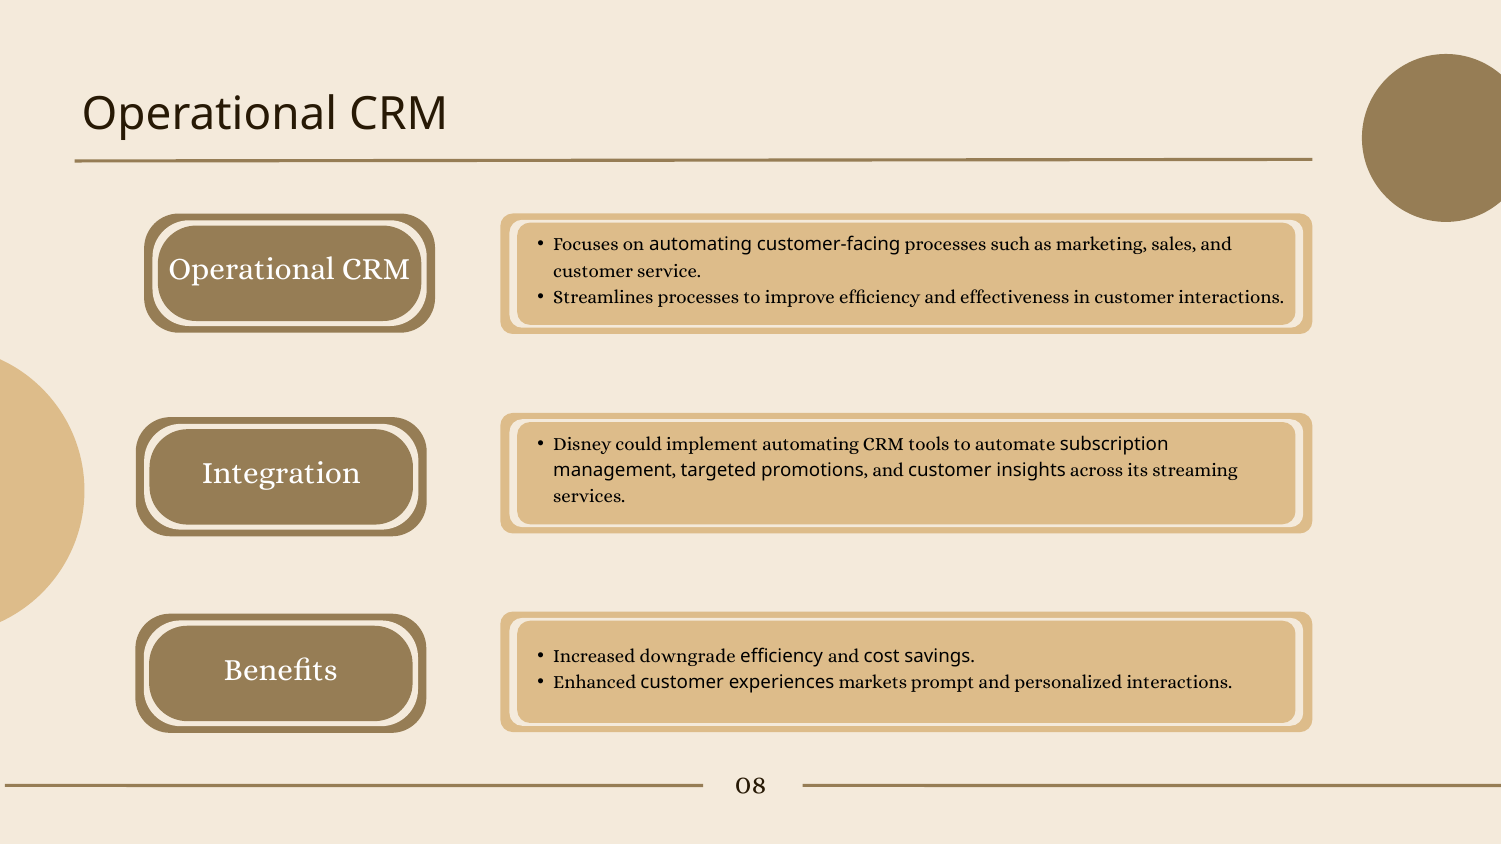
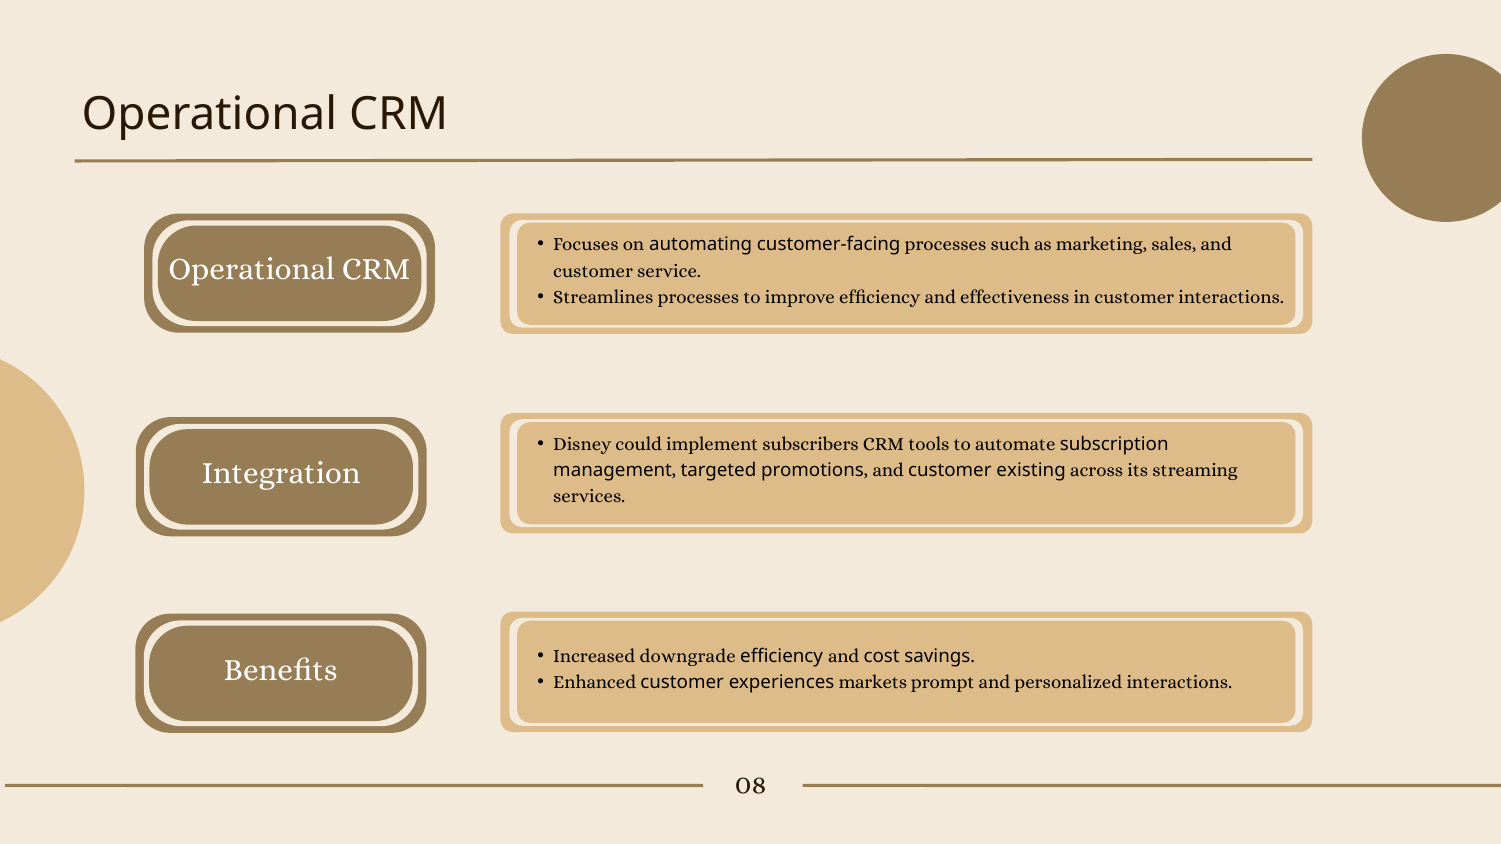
implement automating: automating -> subscribers (811, 444)
insights: insights -> existing (1031, 471)
